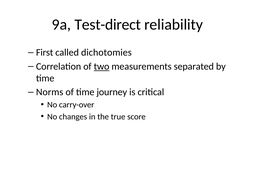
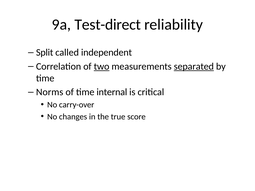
First: First -> Split (45, 53)
dichotomies: dichotomies -> independent (107, 53)
separated underline: none -> present (194, 66)
journey: journey -> internal (112, 92)
